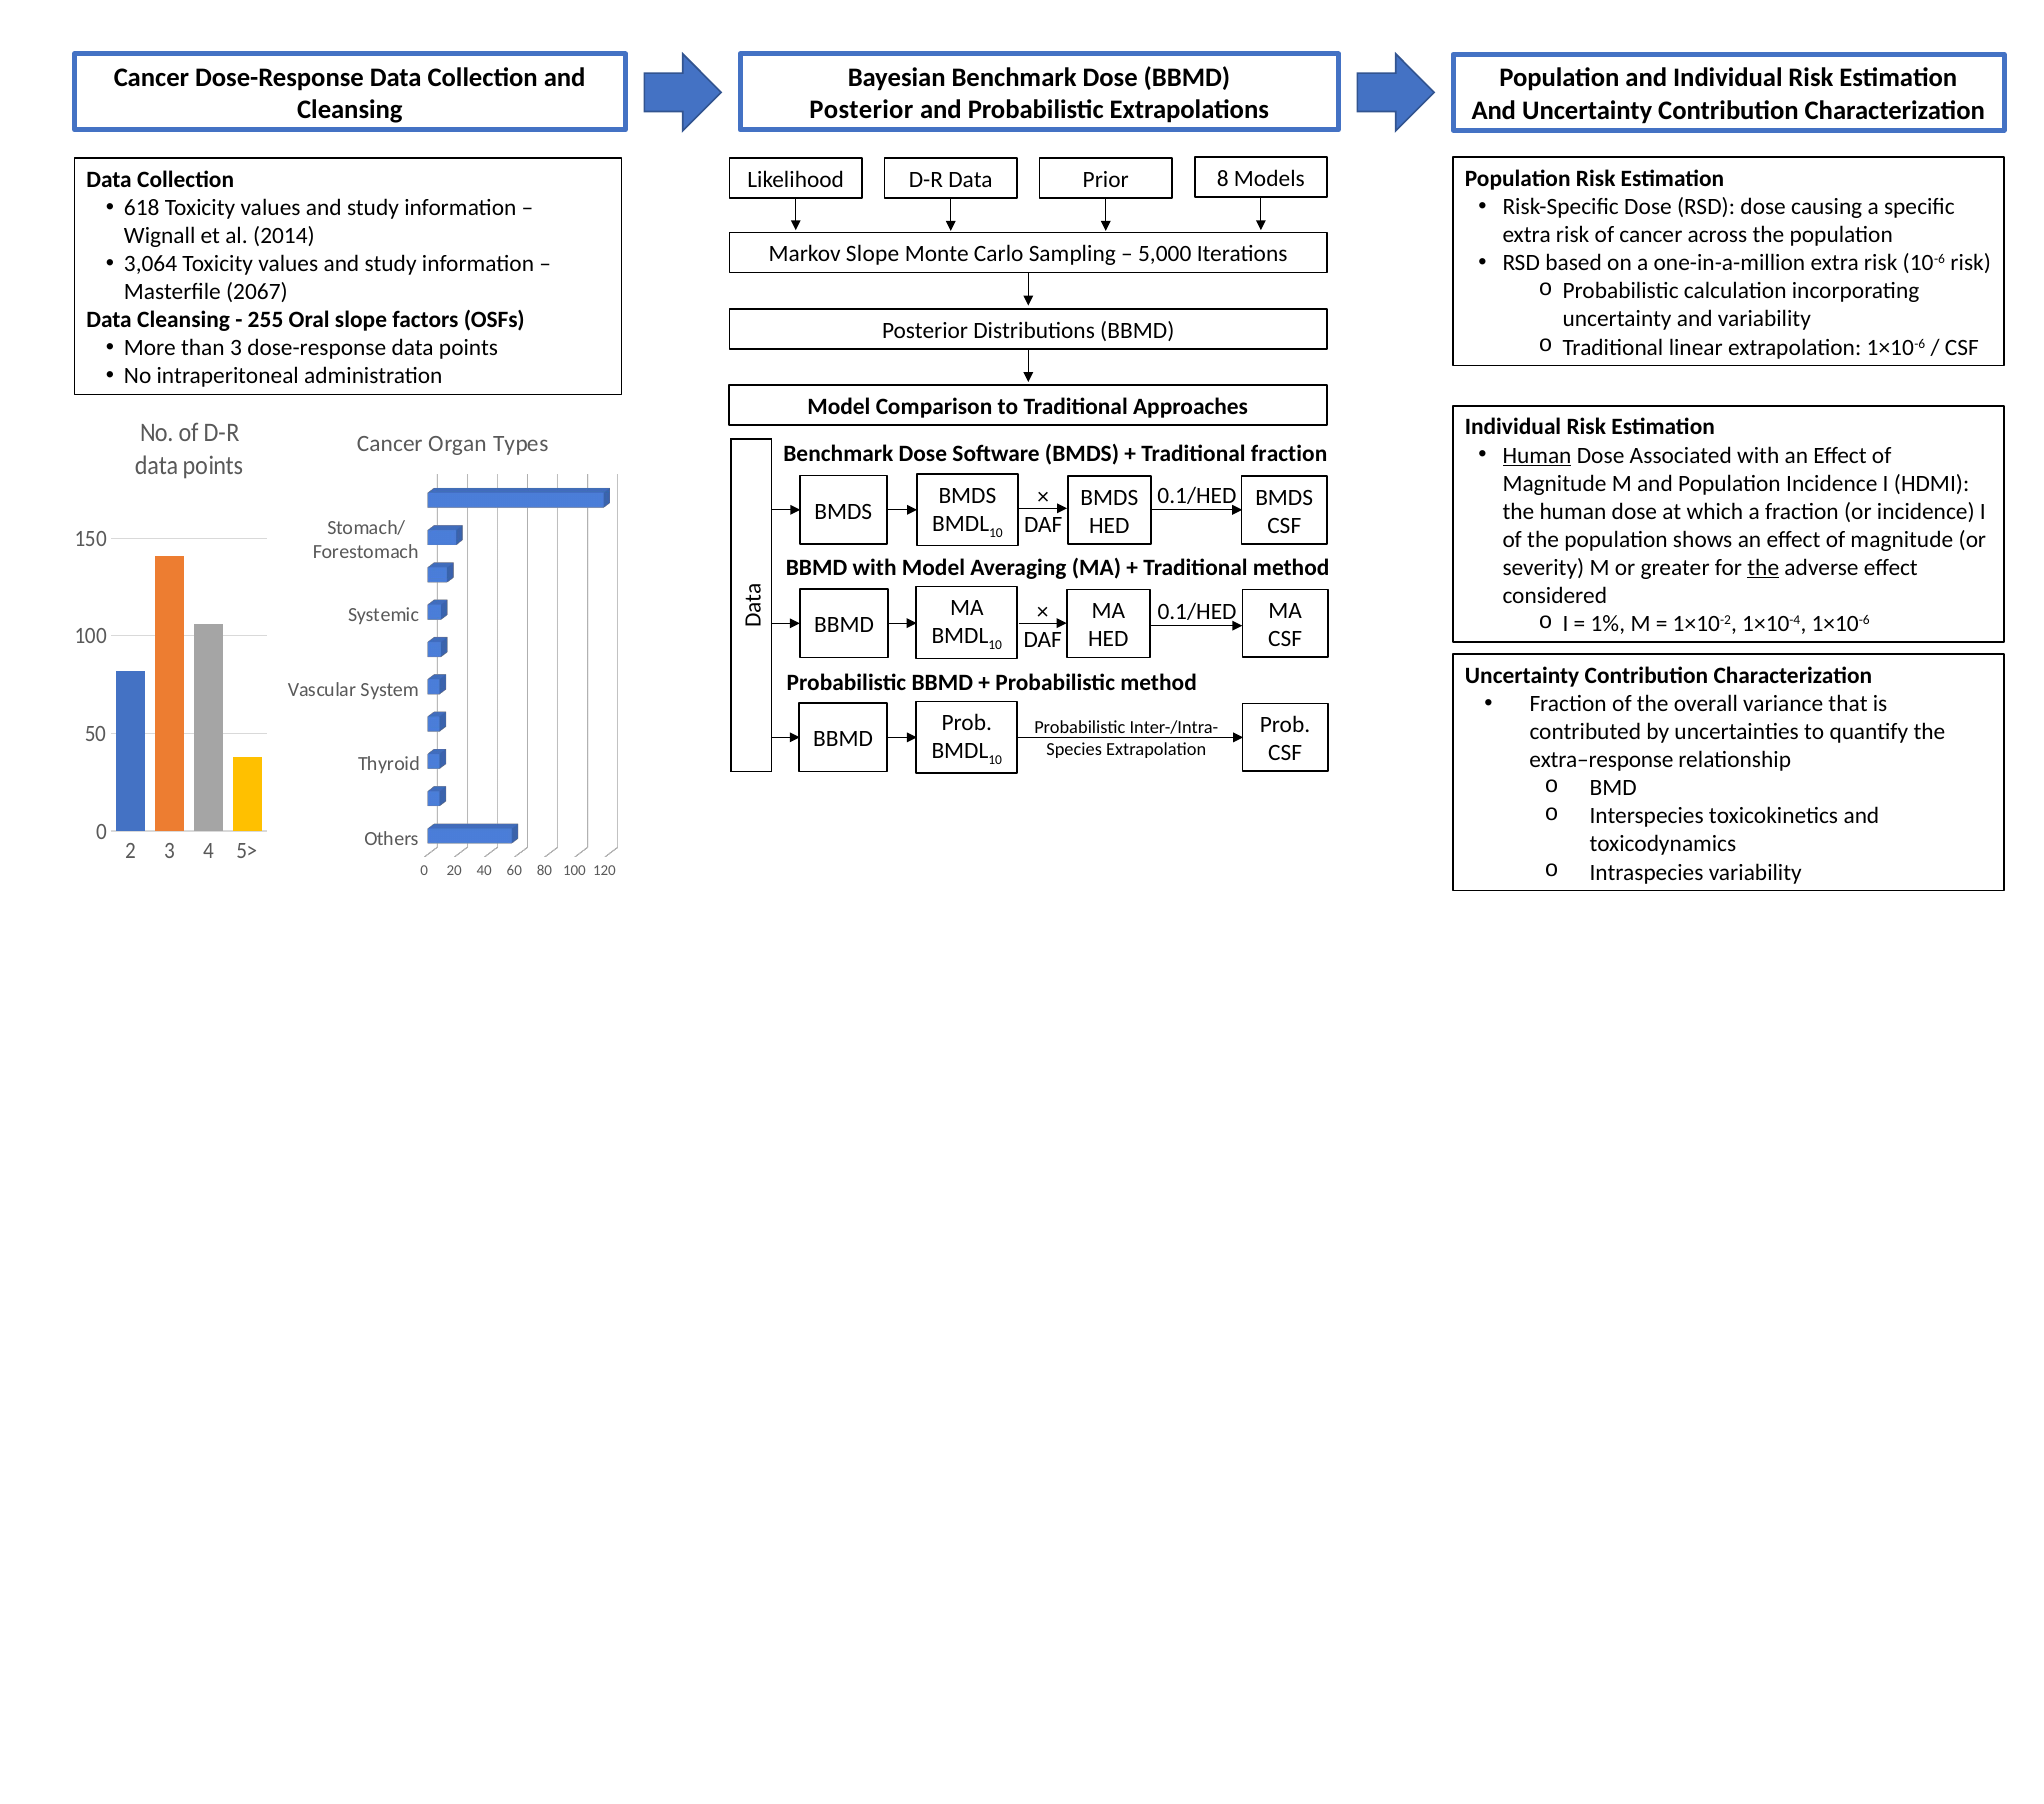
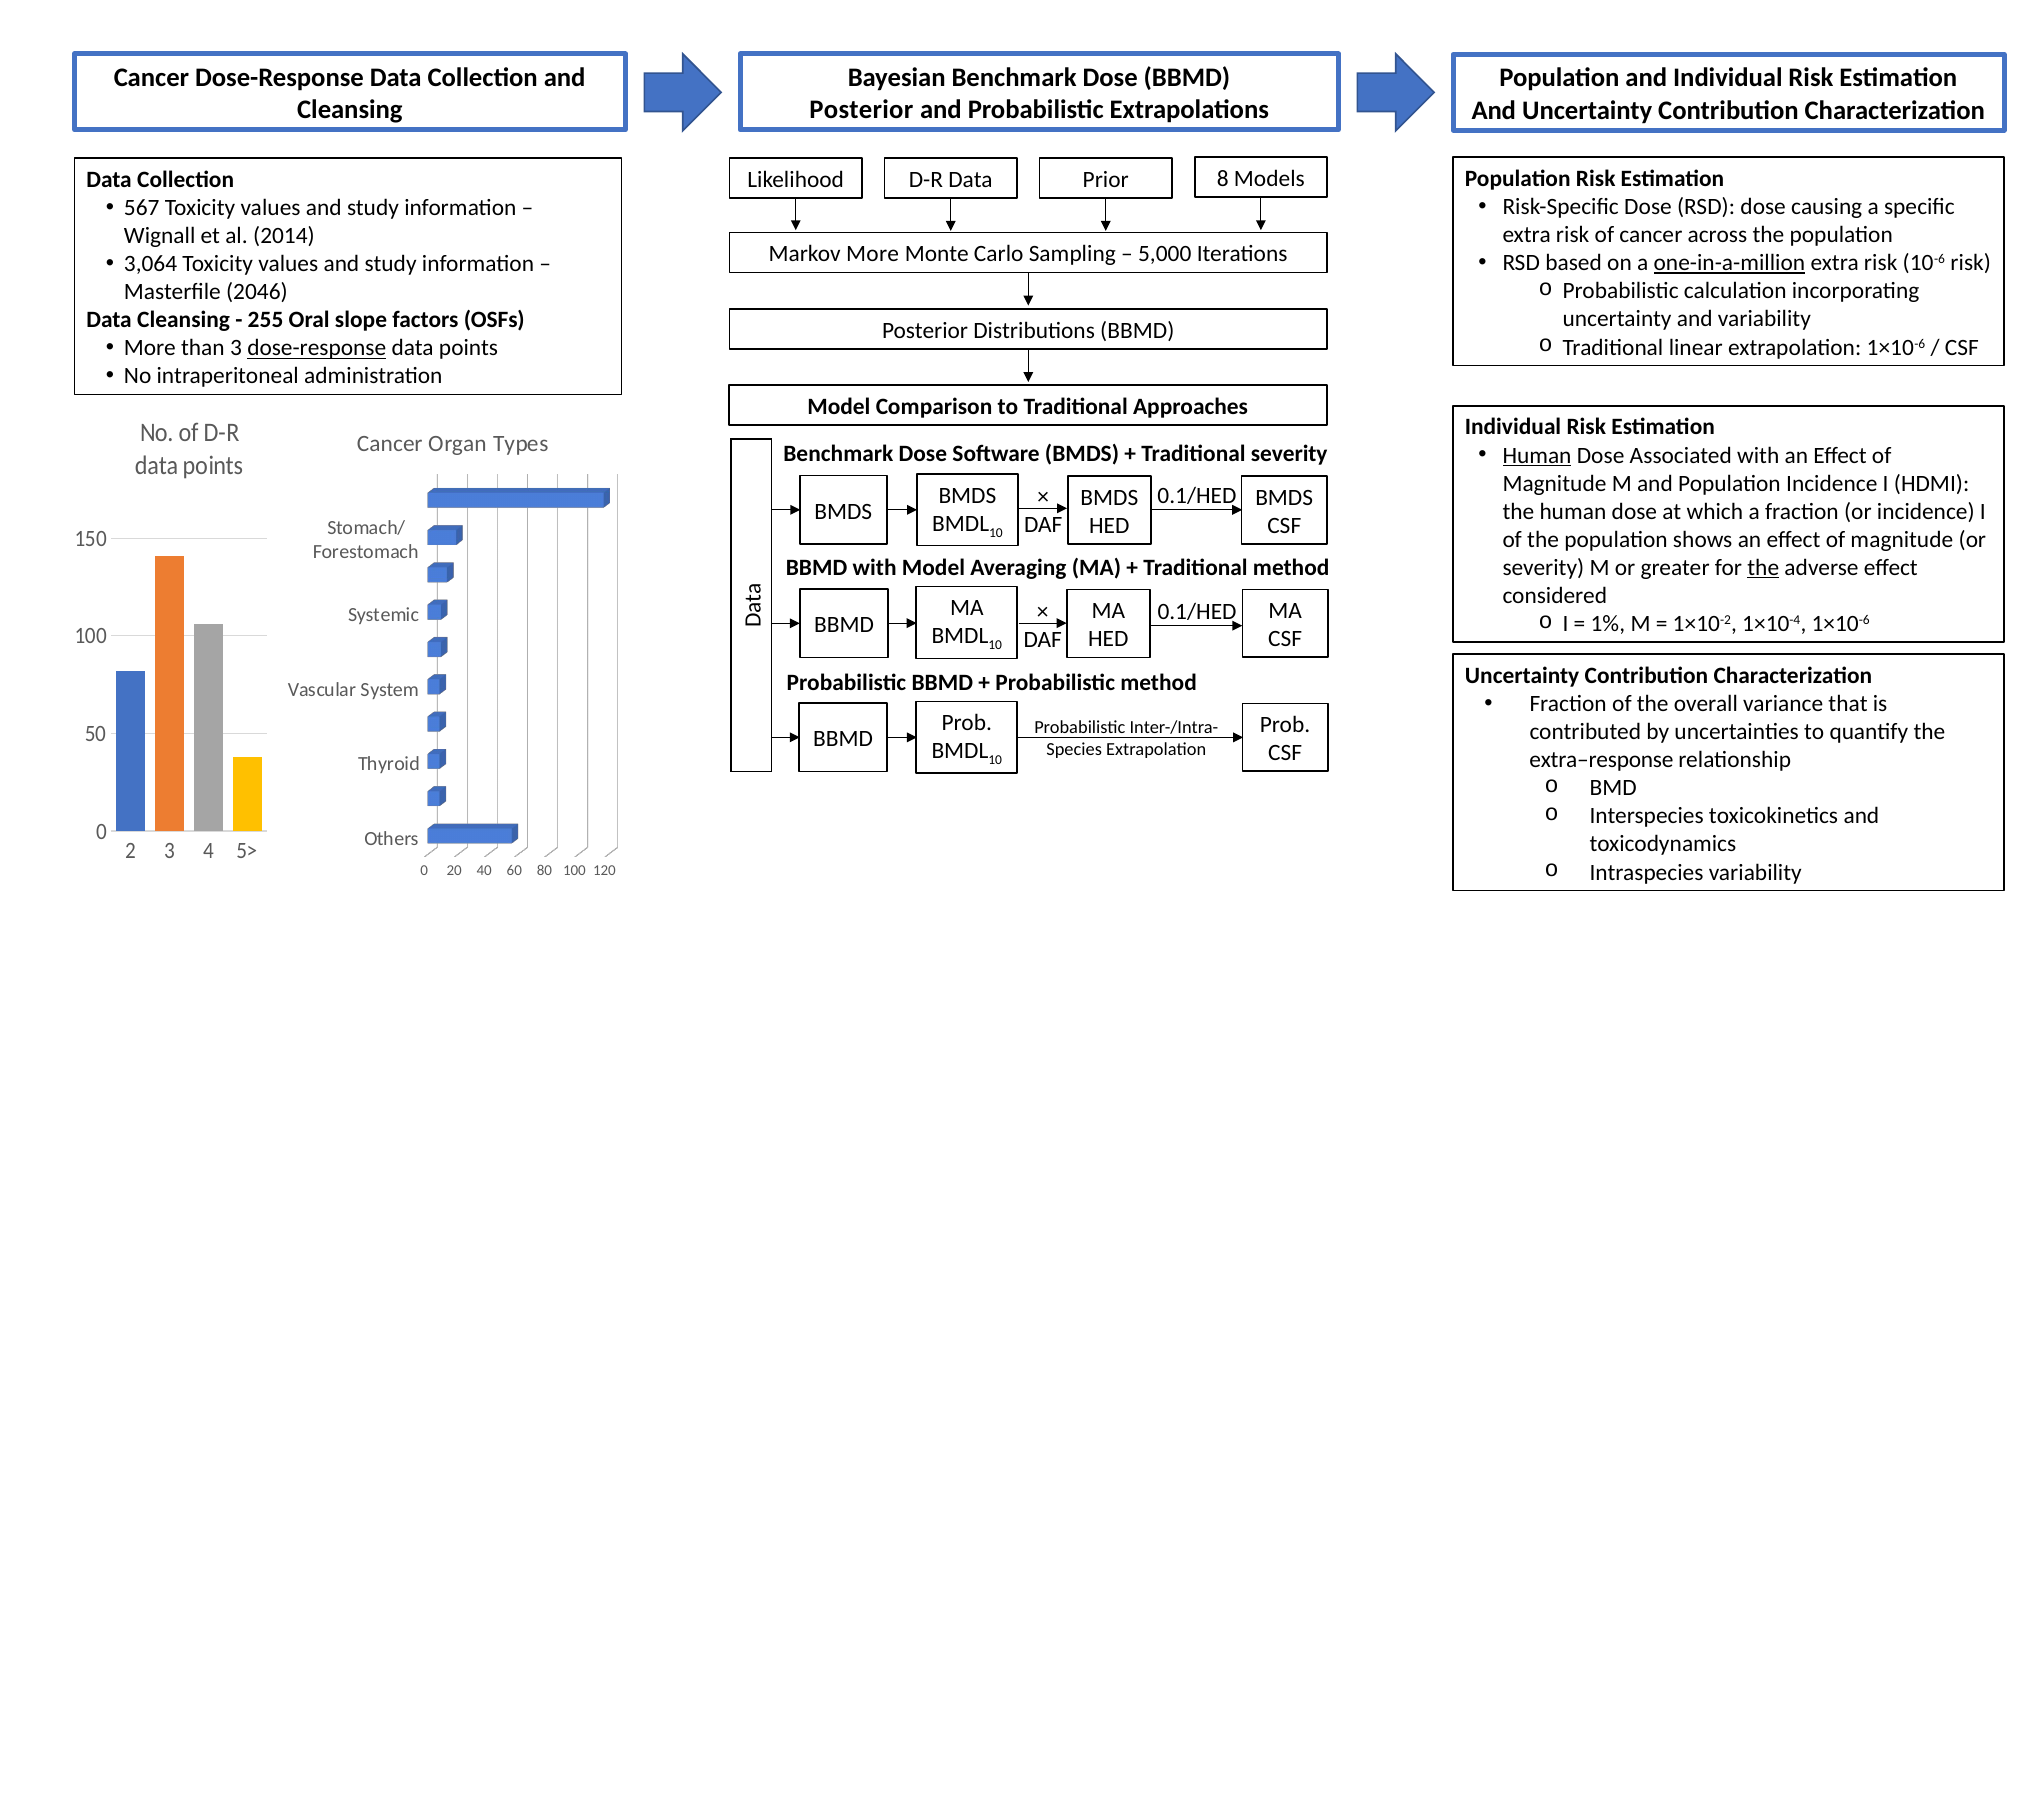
618: 618 -> 567 (142, 208)
Markov Slope: Slope -> More (873, 254)
one-in-a-million underline: none -> present (1729, 263)
2067: 2067 -> 2046 (257, 292)
dose-response underline: none -> present (317, 348)
Traditional fraction: fraction -> severity (1289, 454)
